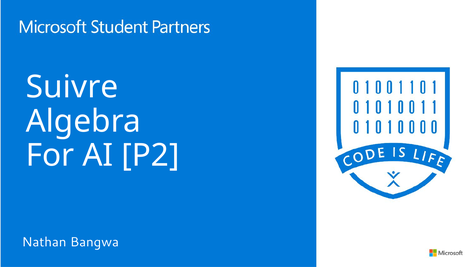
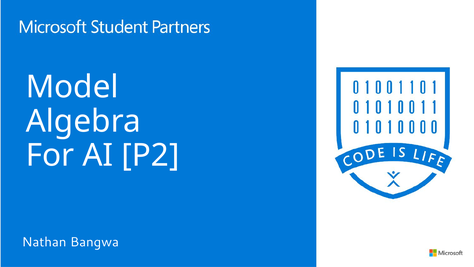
Suivre: Suivre -> Model (72, 87)
